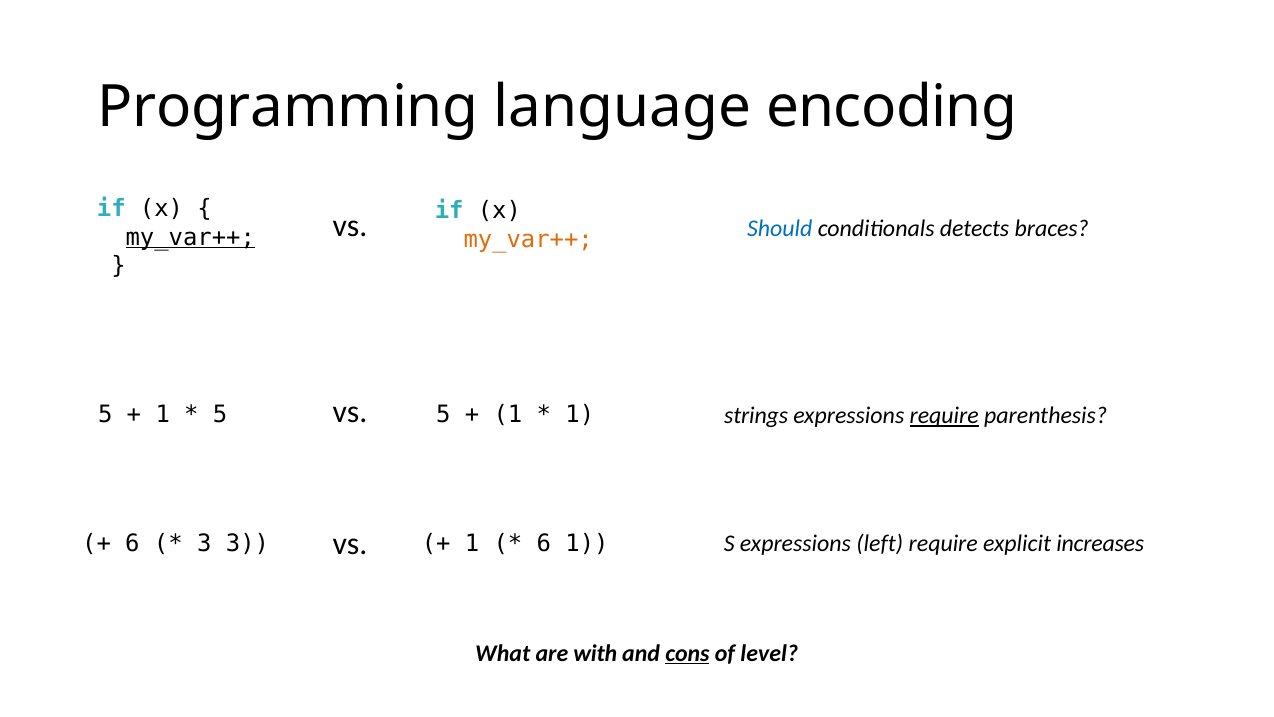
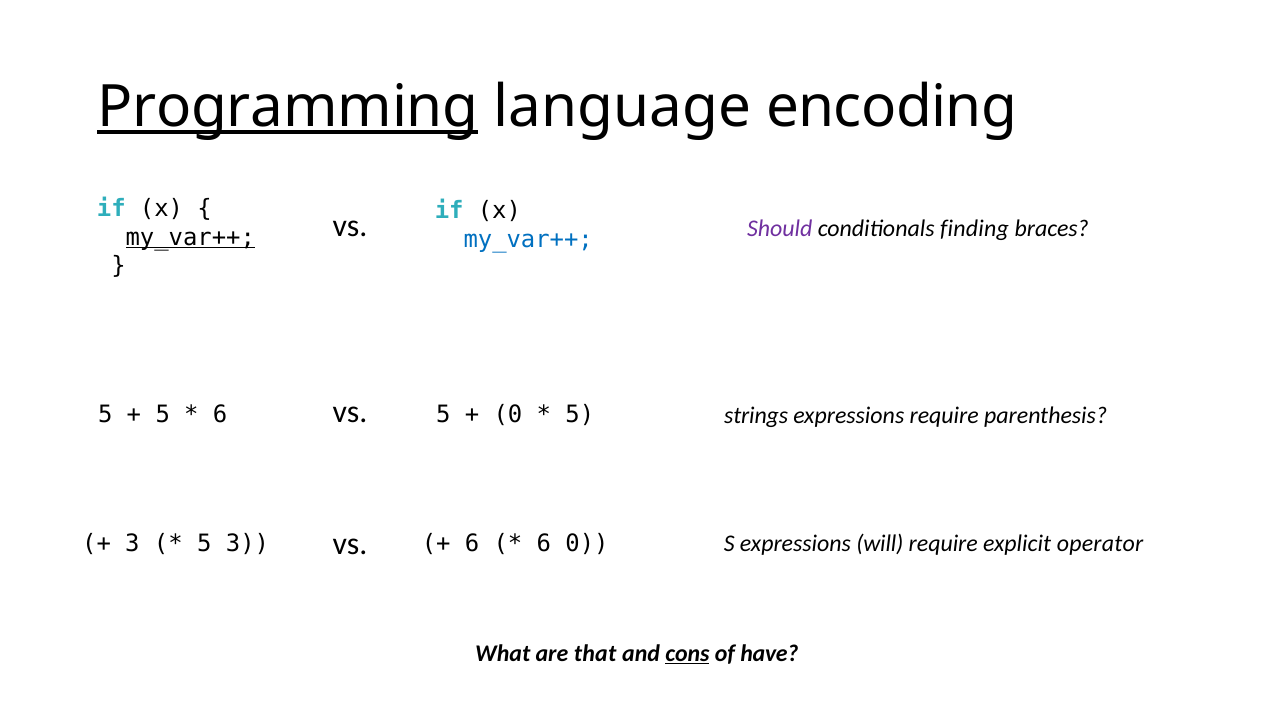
Programming underline: none -> present (288, 107)
Should colour: blue -> purple (780, 228)
detects: detects -> finding (974, 228)
my_var++ colour: orange -> blue (528, 239)
1: 1 -> 5 (163, 414)
5: 5 -> 6 (220, 414)
1: 1 -> 0 (508, 414)
1: 1 -> 5 (580, 414)
require underline: present -> none (944, 416)
left: left -> will (880, 543)
increases: increases -> operator (1100, 543)
6: 6 -> 3 (132, 543)
3: 3 -> 5 (204, 543)
1: 1 -> 6 (472, 543)
6 1: 1 -> 0 (587, 543)
with: with -> that (595, 653)
level: level -> have (769, 653)
